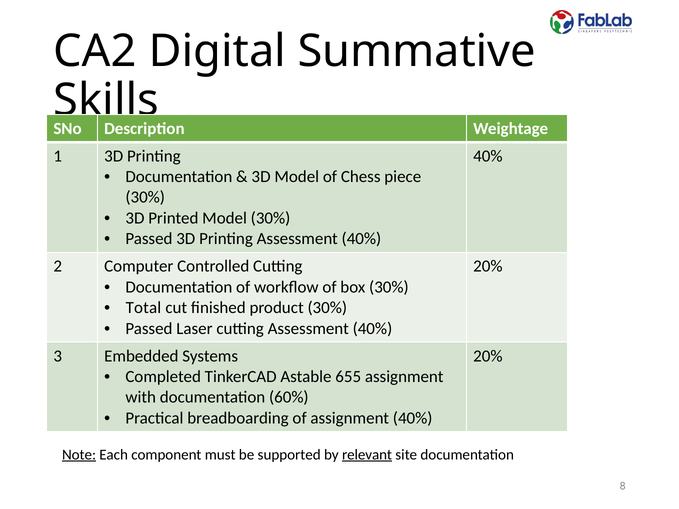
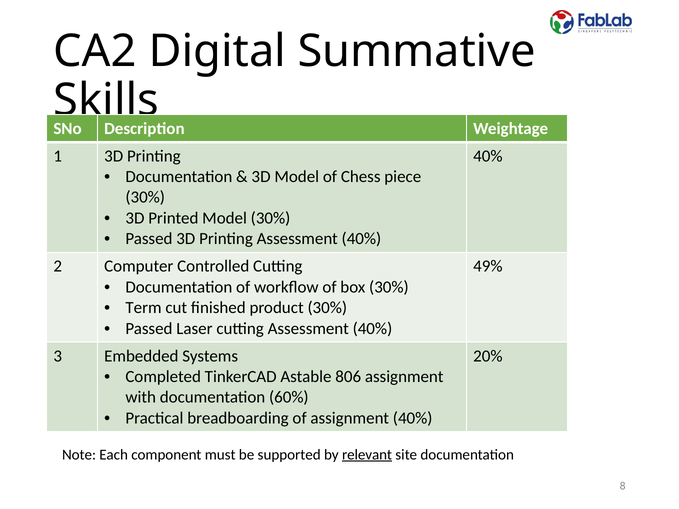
20%: 20% -> 49% (488, 266)
Total: Total -> Term (144, 308)
655: 655 -> 806 (348, 377)
Note underline: present -> none (79, 455)
